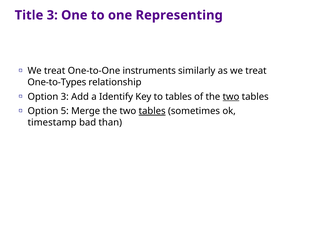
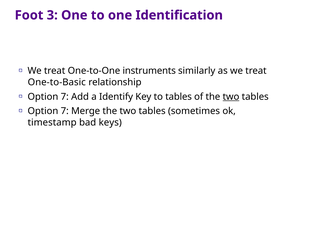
Title: Title -> Foot (29, 15)
Representing: Representing -> Identification (179, 15)
One-to-Types: One-to-Types -> One-to-Basic (57, 82)
3: 3 -> 7 (65, 97)
5: 5 -> 7 (65, 111)
tables underline: present -> none (152, 111)
than: than -> keys (110, 123)
